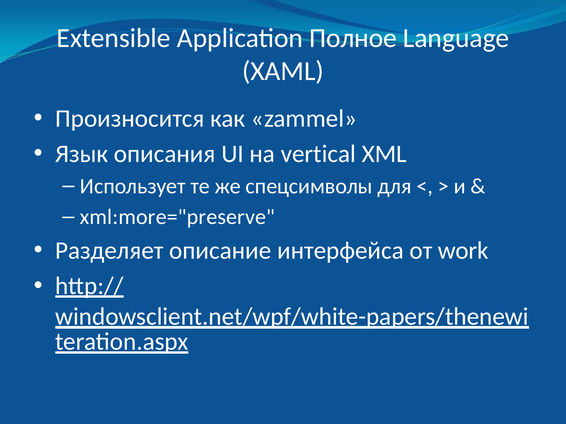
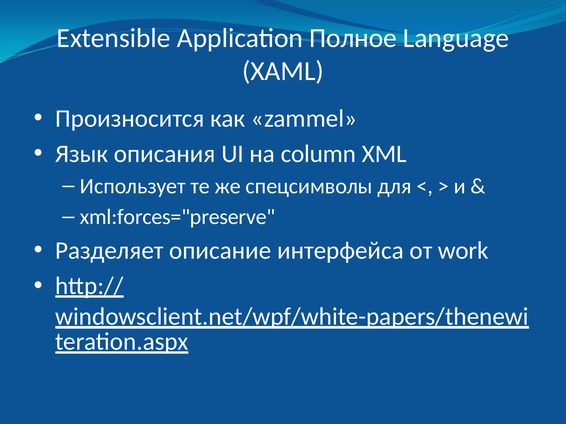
vertical: vertical -> column (318, 154)
xml:more="preserve: xml:more="preserve -> xml:forces="preserve (178, 217)
